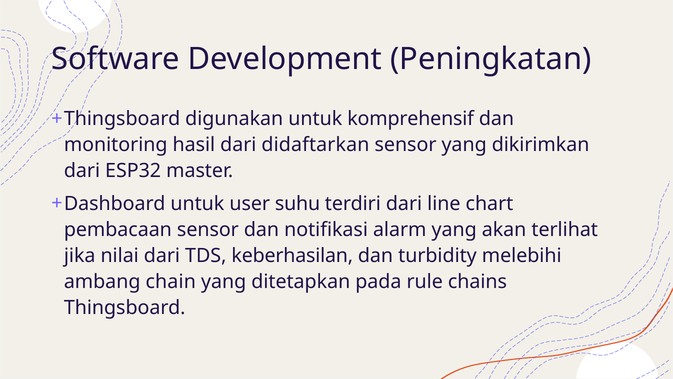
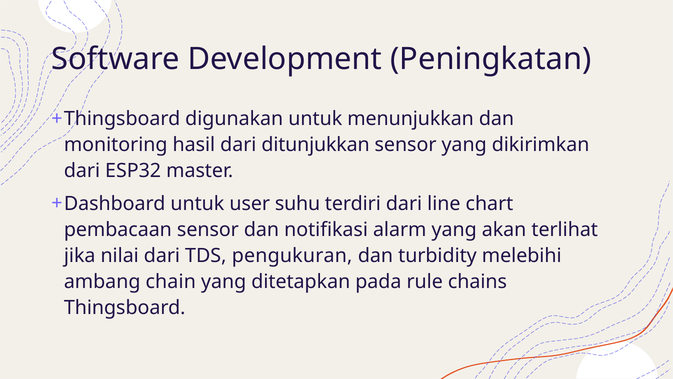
komprehensif: komprehensif -> menunjukkan (411, 119)
didaftarkan: didaftarkan -> ditunjukkan (316, 145)
keberhasilan: keberhasilan -> pengukuran (292, 255)
